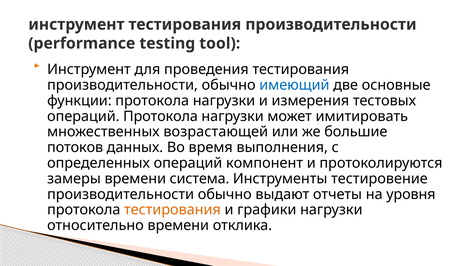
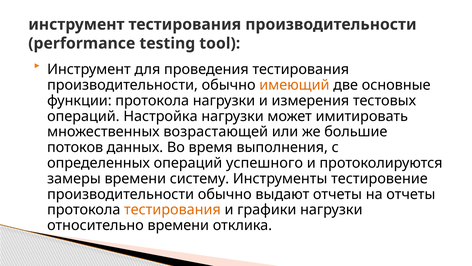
имеющий colour: blue -> orange (294, 85)
операций Протокола: Протокола -> Настройка (160, 116)
компонент: компонент -> успешного (265, 163)
система: система -> систему (199, 178)
на уровня: уровня -> отчеты (411, 194)
